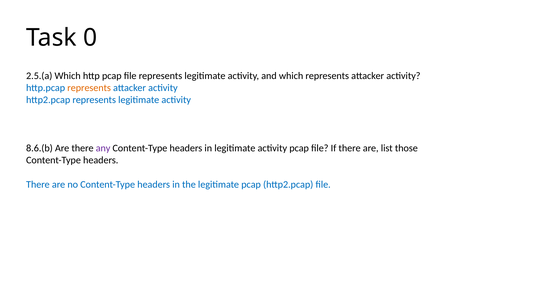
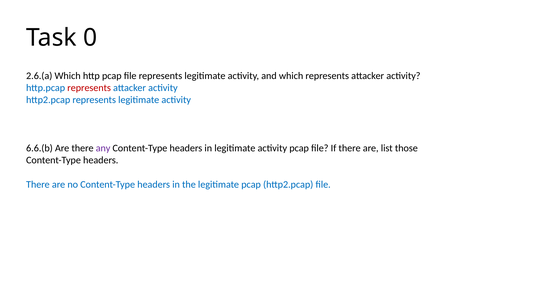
2.5.(a: 2.5.(a -> 2.6.(a (39, 76)
represents colour: orange -> red (89, 88)
8.6.(b: 8.6.(b -> 6.6.(b (39, 148)
